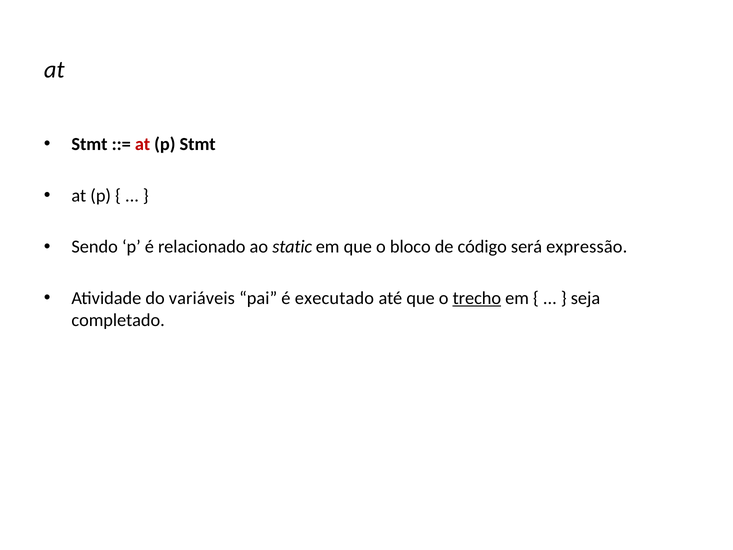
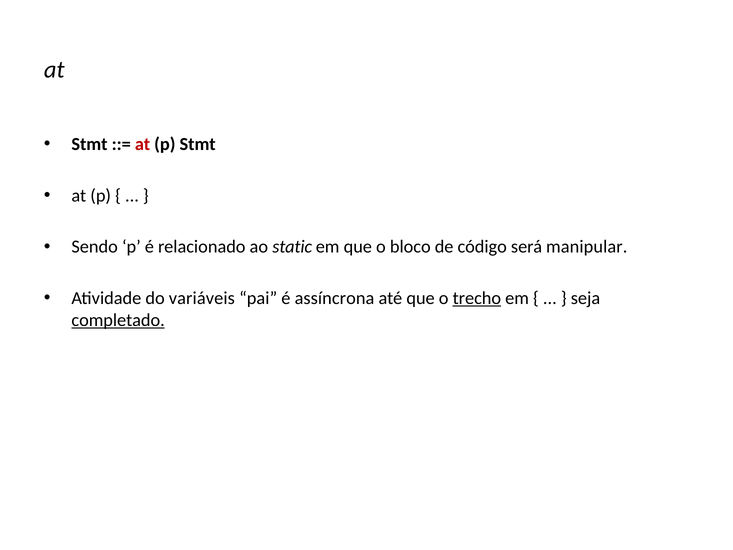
expressão: expressão -> manipular (587, 247)
executado: executado -> assíncrona (334, 298)
completado underline: none -> present (118, 320)
